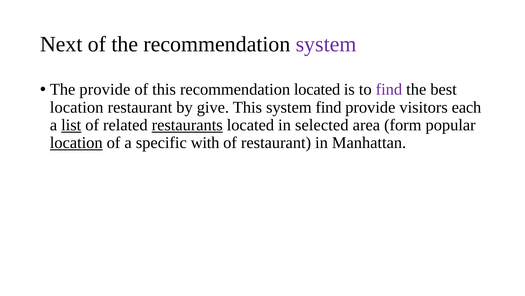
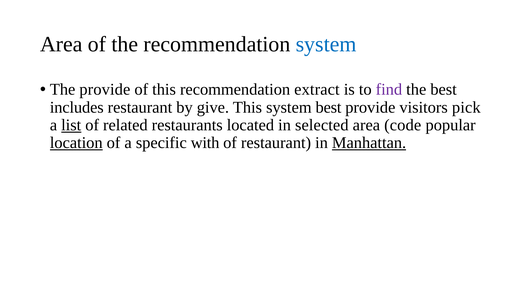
Next: Next -> Area (61, 44)
system colour: purple -> blue (326, 44)
recommendation located: located -> extract (317, 89)
location: location -> includes (77, 107)
system find: find -> best (329, 107)
each: each -> pick (466, 107)
restaurants underline: present -> none (187, 125)
form: form -> code (403, 125)
Manhattan underline: none -> present (369, 142)
